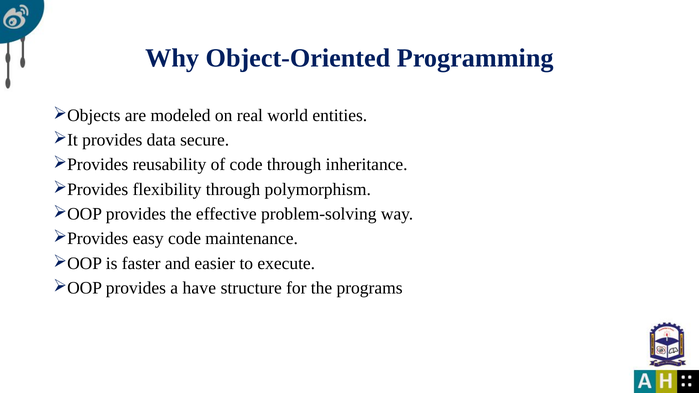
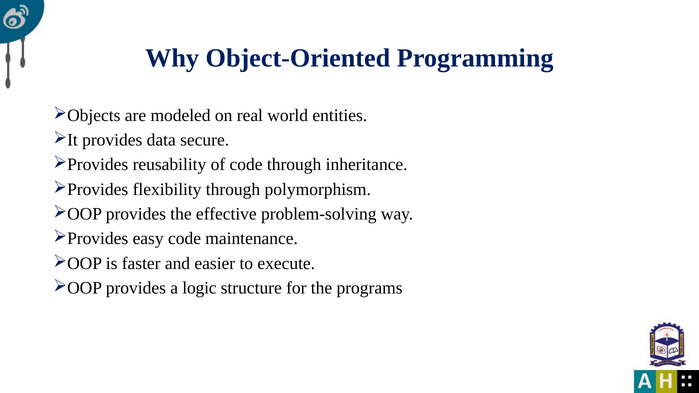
have: have -> logic (199, 288)
